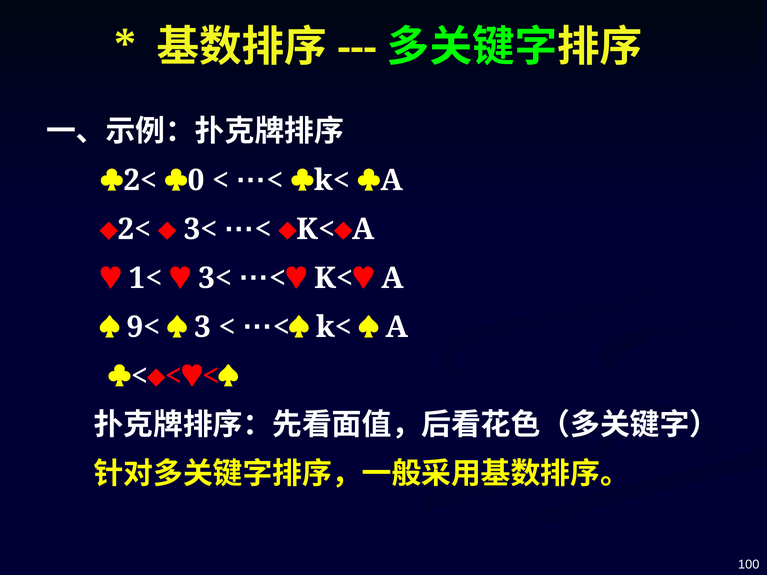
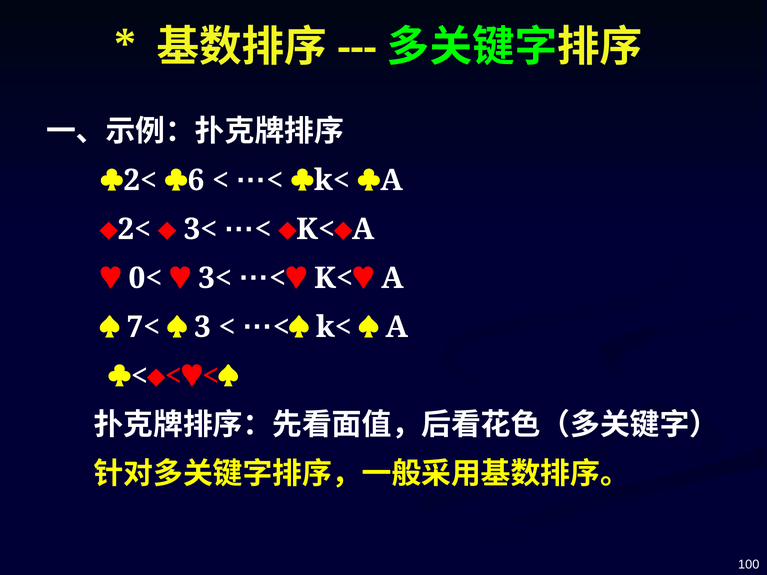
0: 0 -> 6 (196, 180)
1<: 1< -> 0< (145, 278)
9<: 9< -> 7< (143, 327)
